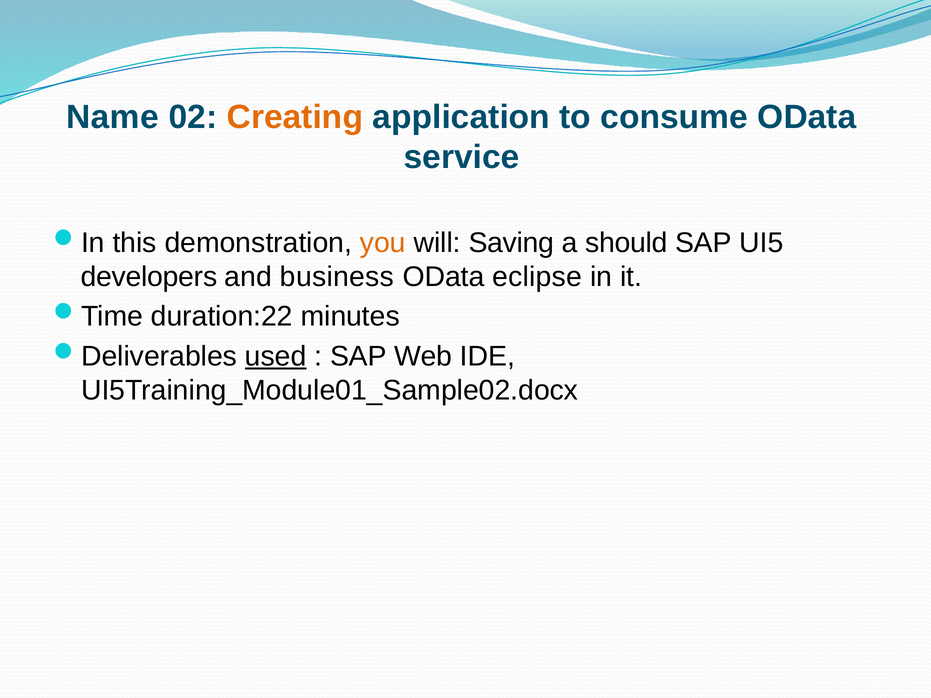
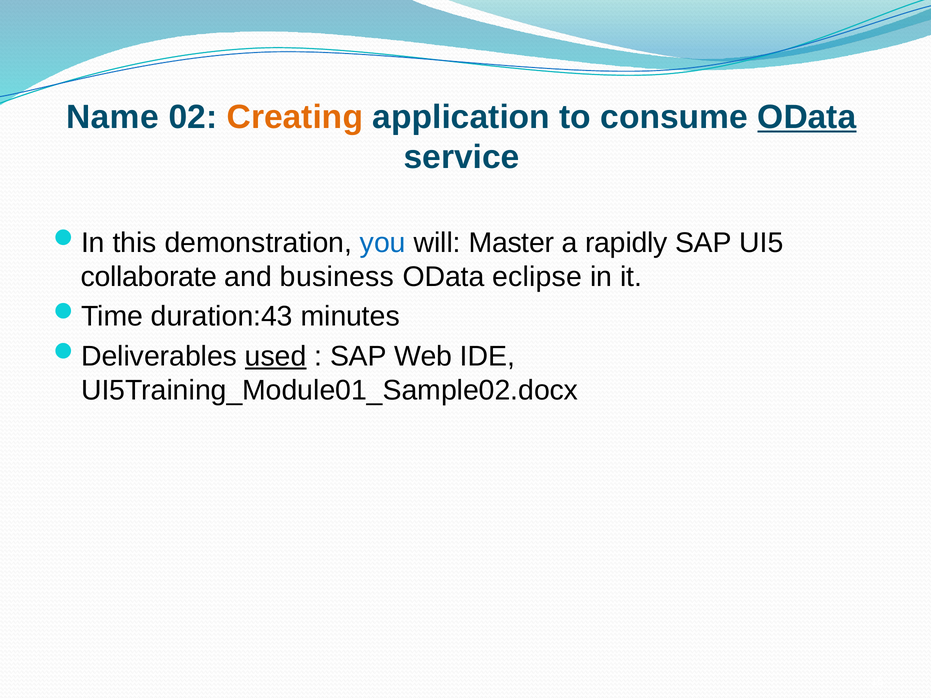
OData underline: none -> present (807, 117)
you colour: orange -> blue (383, 243)
Saving: Saving -> Master (511, 243)
should: should -> rapidly (626, 243)
developers: developers -> collaborate (149, 277)
duration:22: duration:22 -> duration:43 (222, 317)
